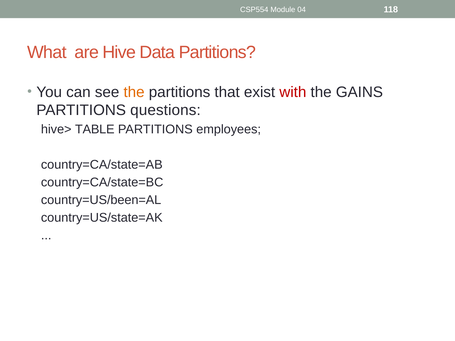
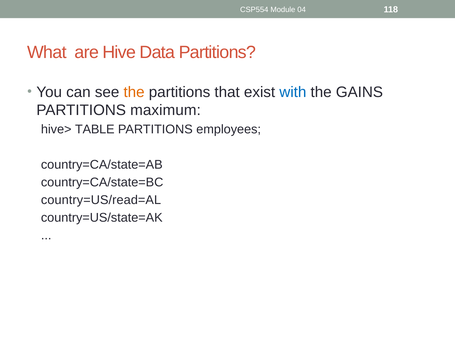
with colour: red -> blue (293, 92)
questions: questions -> maximum (166, 110)
country=US/been=AL: country=US/been=AL -> country=US/read=AL (101, 200)
